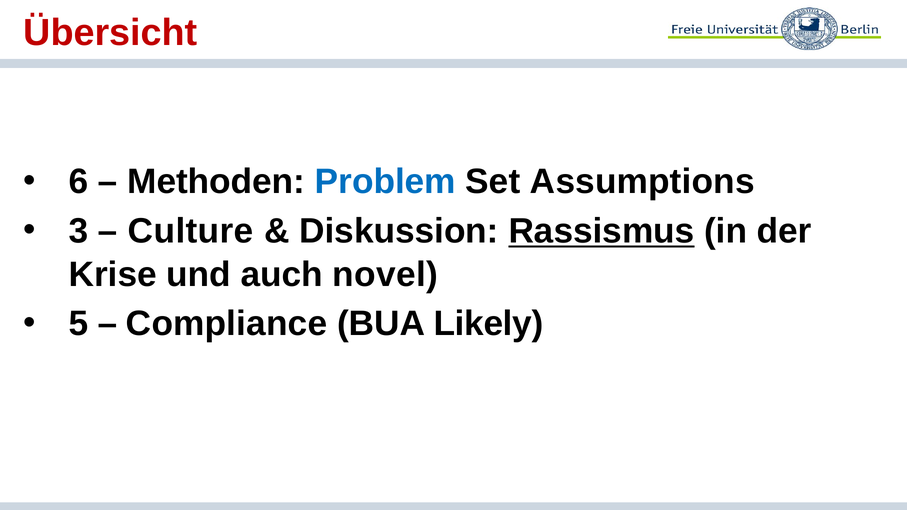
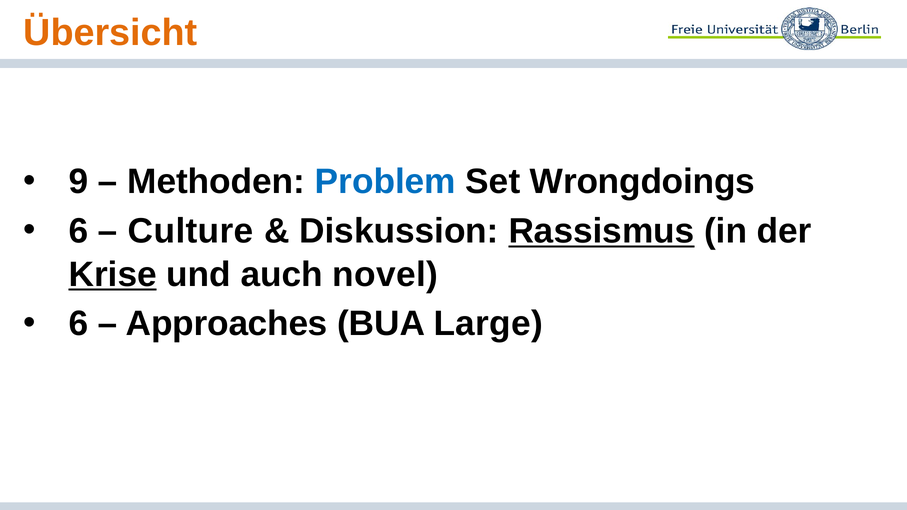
Übersicht colour: red -> orange (110, 33)
6: 6 -> 9 (78, 182)
Assumptions: Assumptions -> Wrongdoings (643, 182)
3: 3 -> 6 (78, 231)
Krise underline: none -> present (113, 275)
5: 5 -> 6 (78, 324)
Compliance: Compliance -> Approaches (227, 324)
Likely: Likely -> Large (488, 324)
